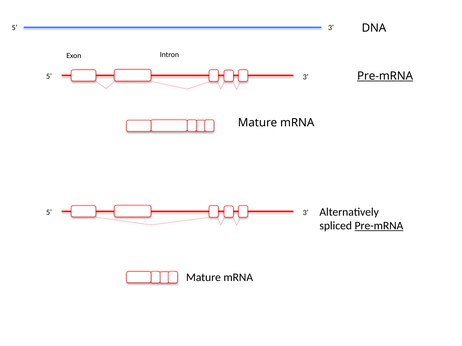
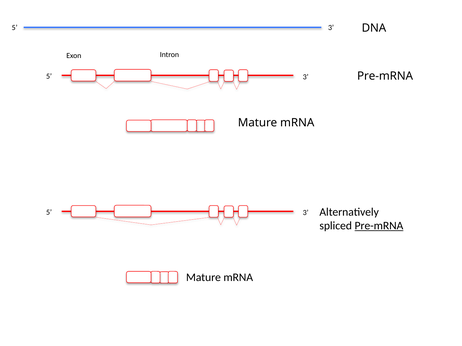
Pre-mRNA underline: present -> none (385, 76)
